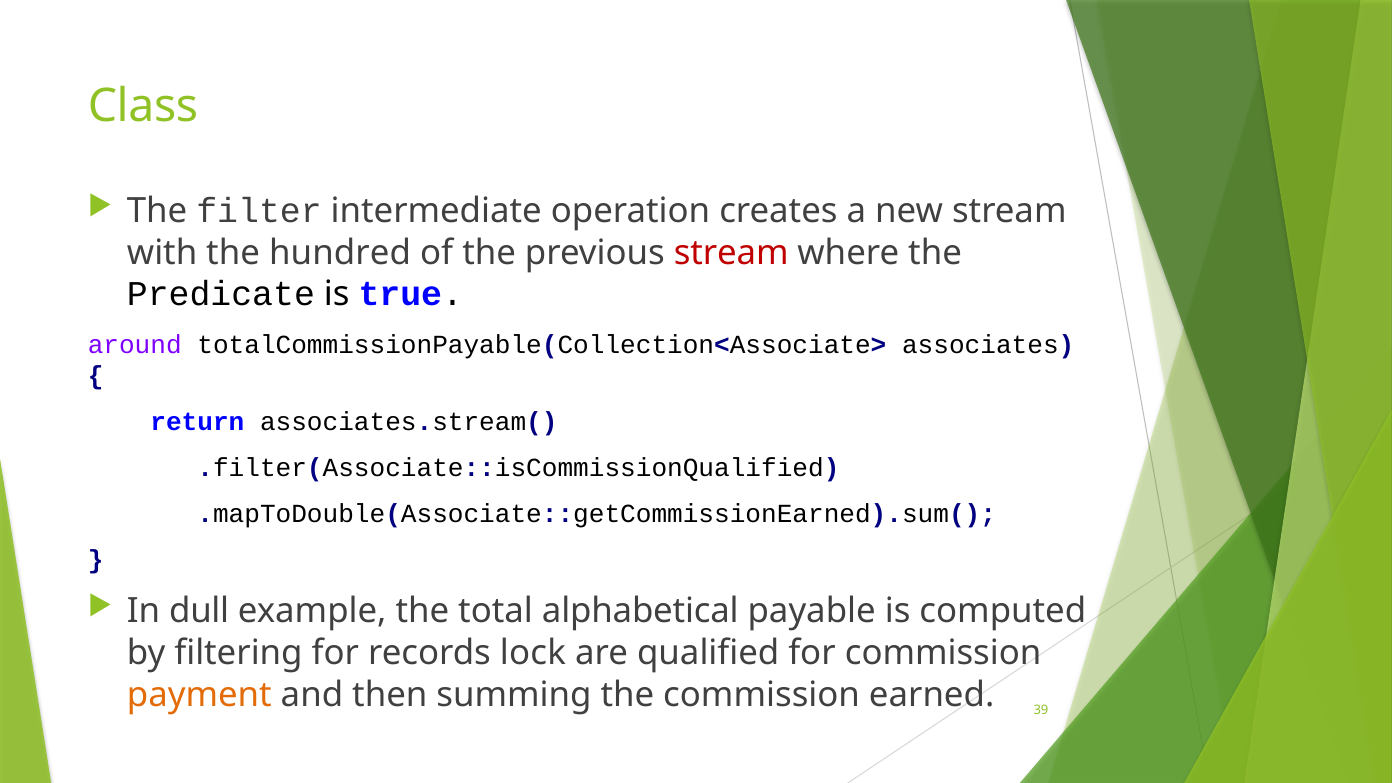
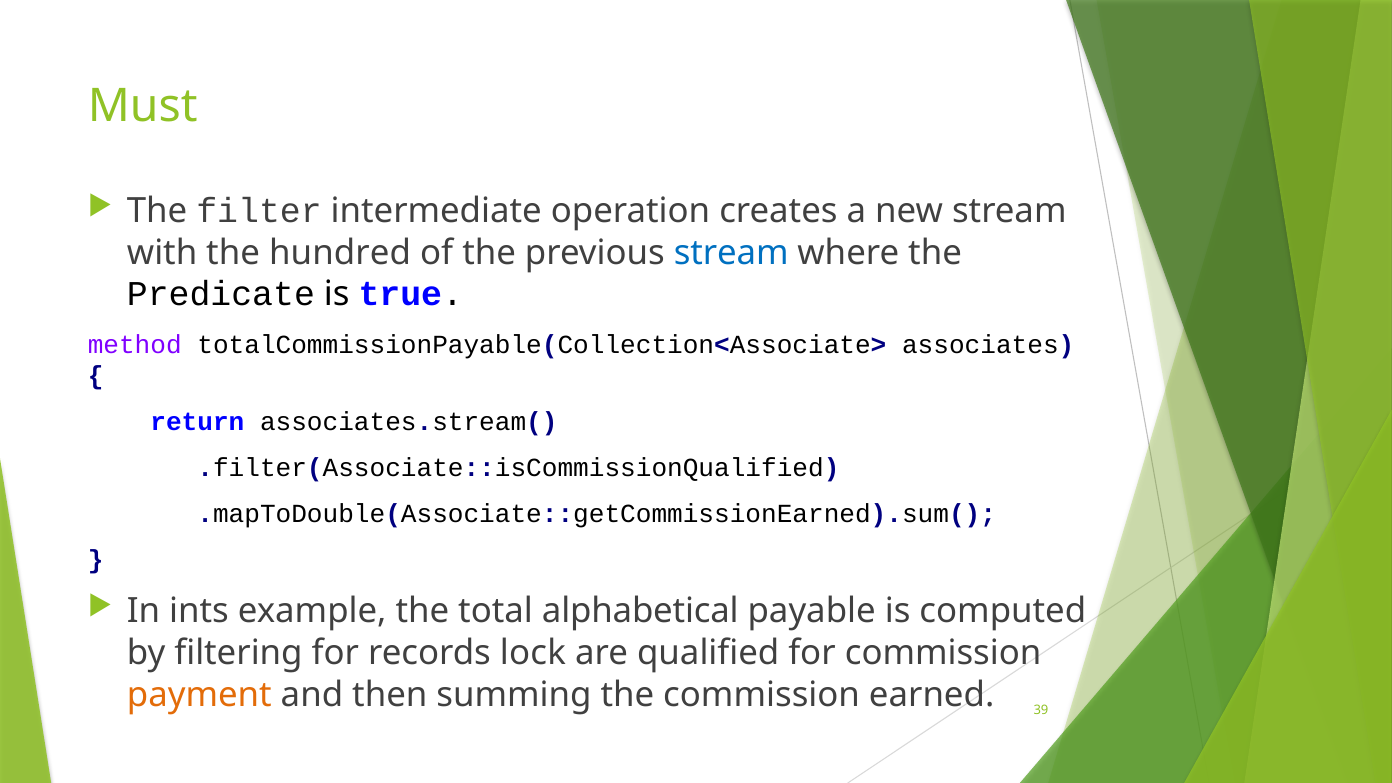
Class: Class -> Must (143, 106)
stream colour: red -> blue (731, 253)
around: around -> method (135, 345)
dull: dull -> ints (199, 611)
